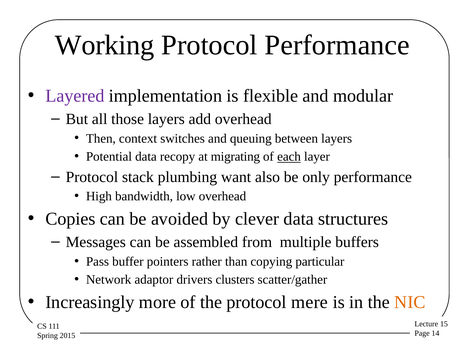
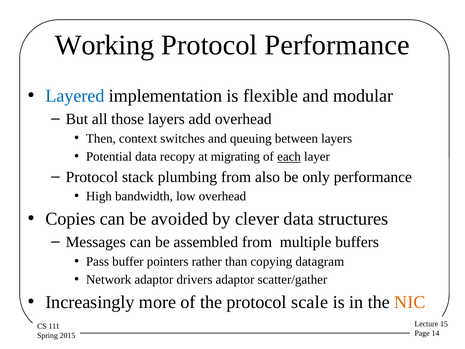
Layered colour: purple -> blue (75, 96)
plumbing want: want -> from (236, 177)
particular: particular -> datagram (320, 261)
drivers clusters: clusters -> adaptor (235, 279)
mere: mere -> scale (310, 302)
